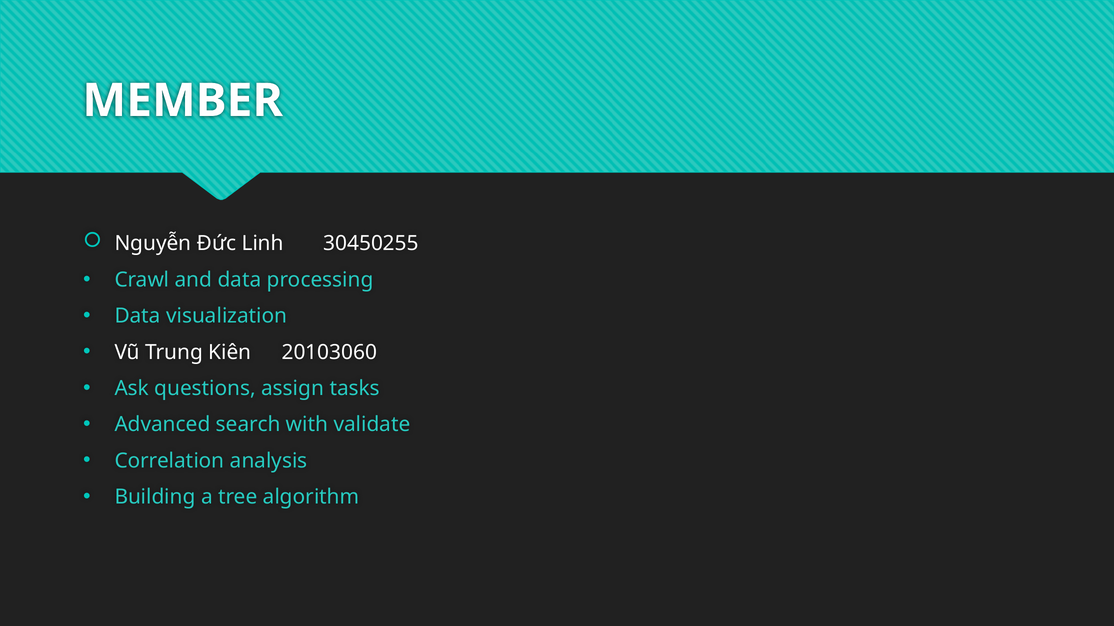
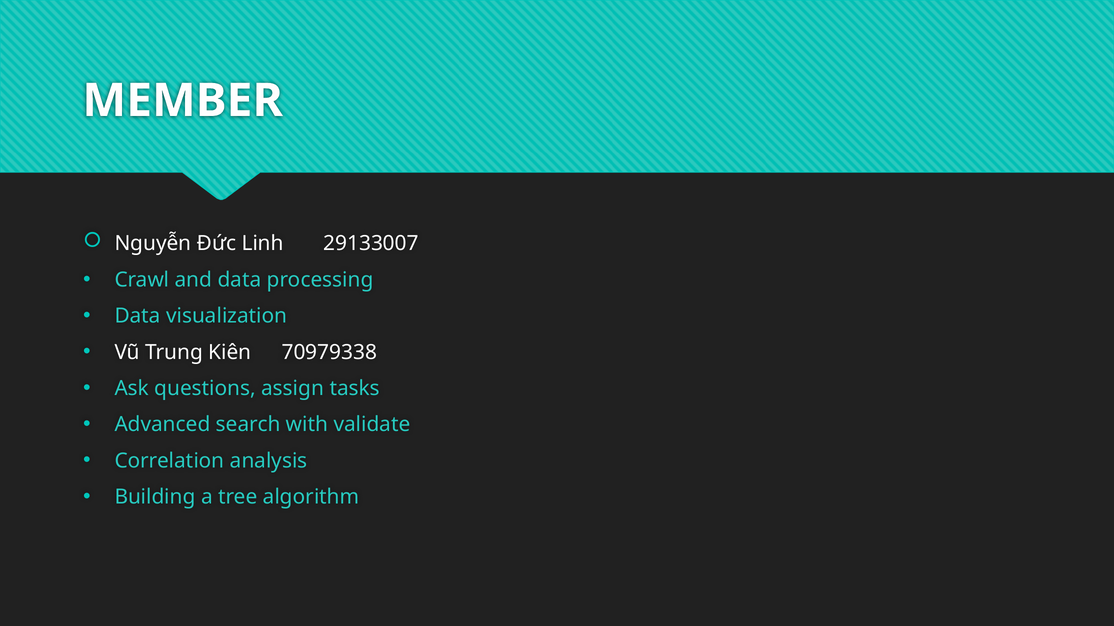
30450255: 30450255 -> 29133007 (371, 244)
20103060: 20103060 -> 70979338 (329, 352)
